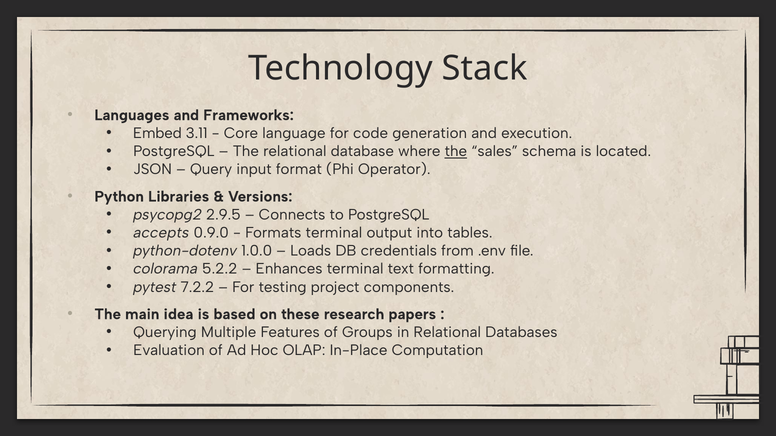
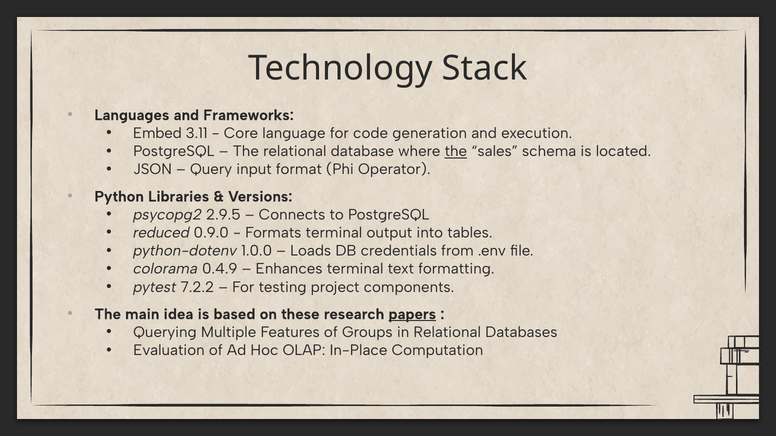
accepts: accepts -> reduced (161, 233)
5.2.2: 5.2.2 -> 0.4.9 (220, 269)
papers underline: none -> present (412, 315)
